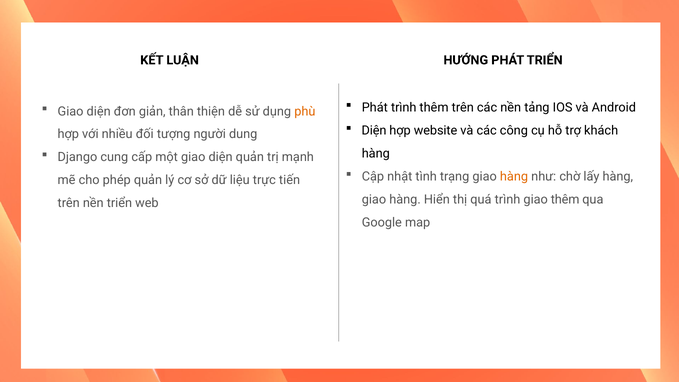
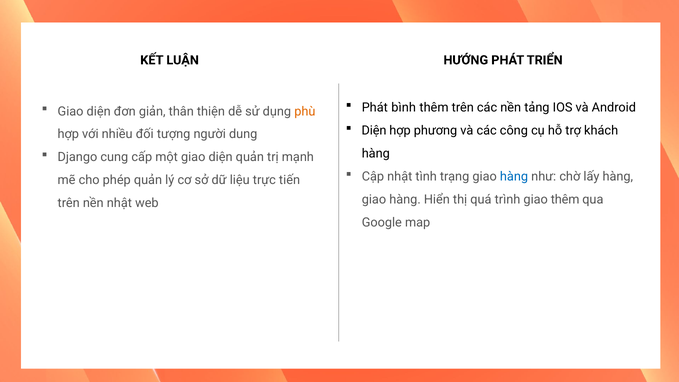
Phát trình: trình -> bình (404, 108)
website: website -> phương (436, 131)
hàng colour: orange -> blue (514, 176)
nền triển: triển -> nhật (119, 203)
